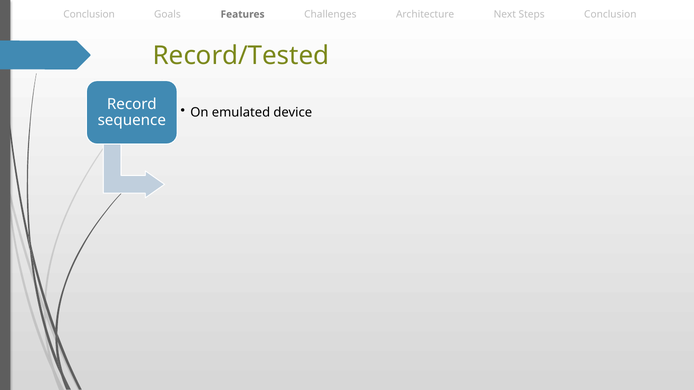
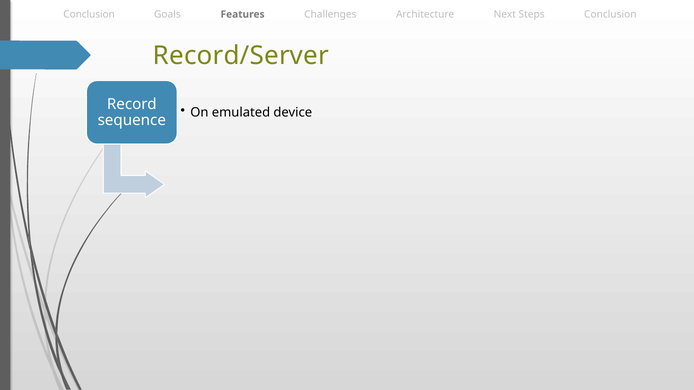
Record/Tested: Record/Tested -> Record/Server (241, 56)
